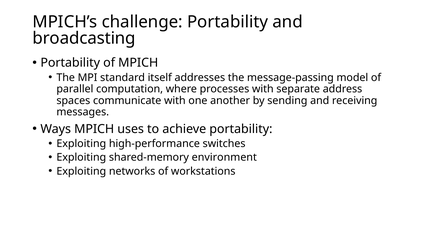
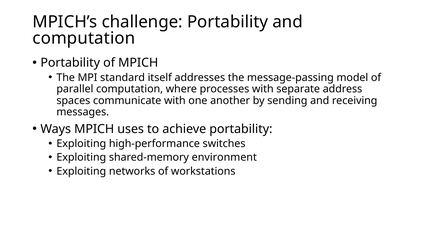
broadcasting: broadcasting -> computation (84, 38)
